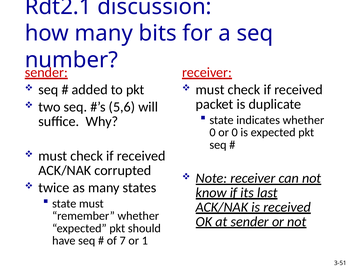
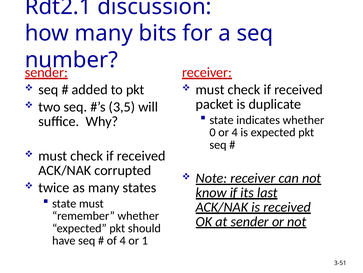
5,6: 5,6 -> 3,5 (122, 107)
or 0: 0 -> 4 (235, 132)
of 7: 7 -> 4 (123, 240)
